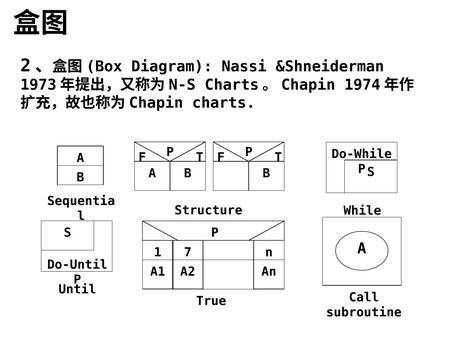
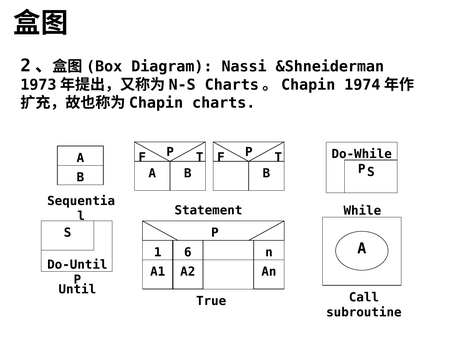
Structure: Structure -> Statement (208, 211)
7: 7 -> 6 (188, 253)
